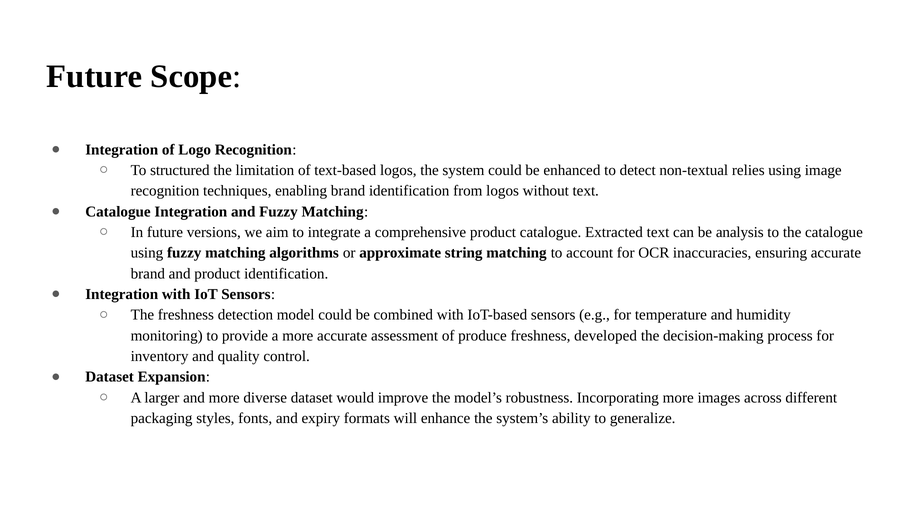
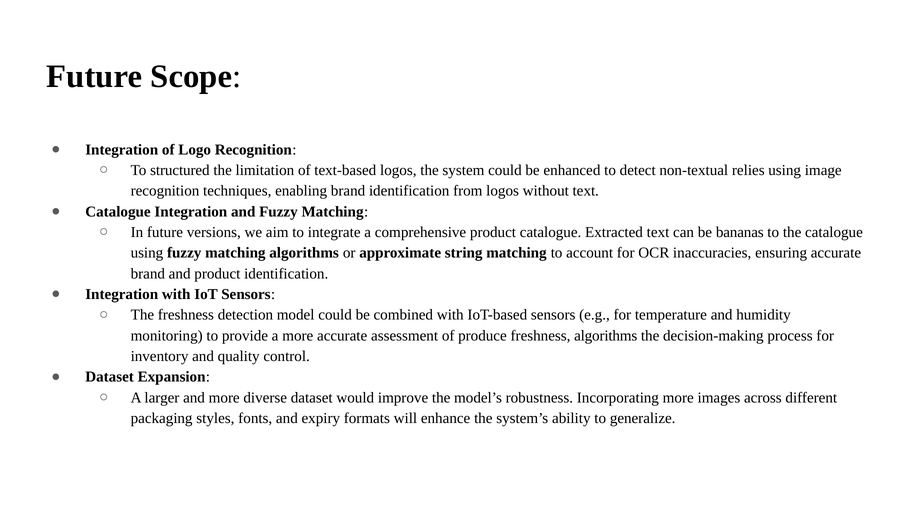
analysis: analysis -> bananas (740, 232)
freshness developed: developed -> algorithms (606, 336)
